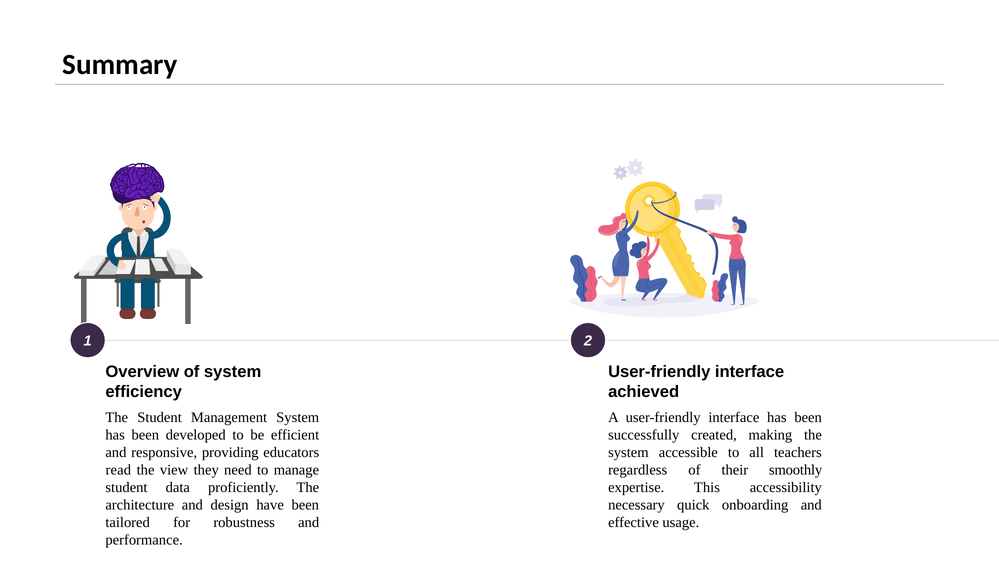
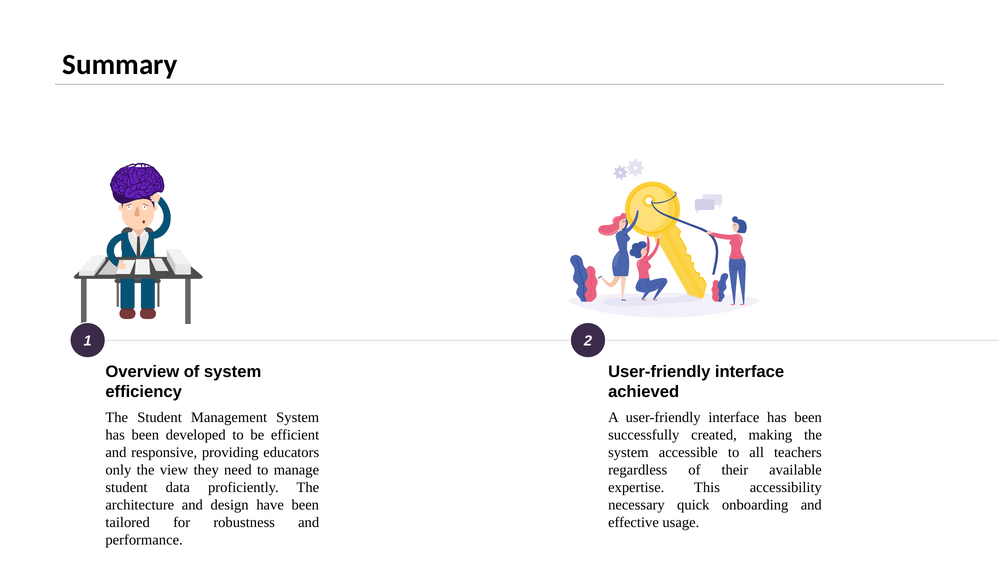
read: read -> only (118, 470)
smoothly: smoothly -> available (796, 470)
